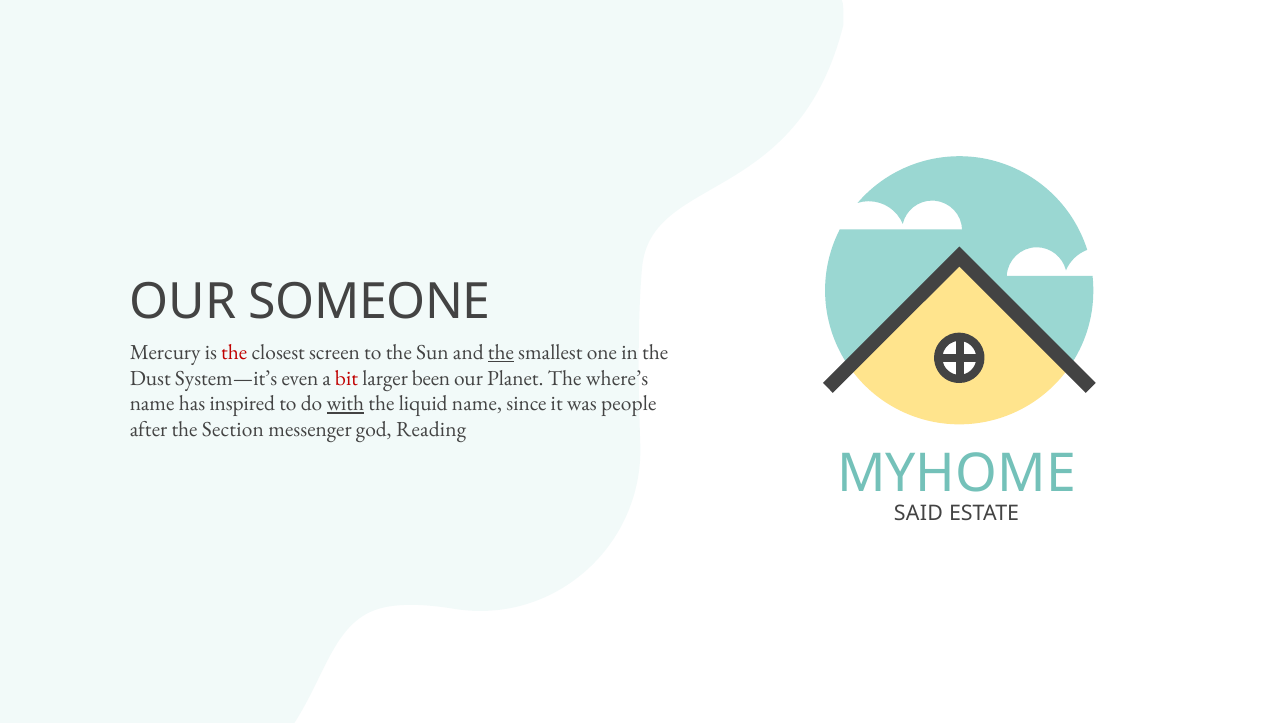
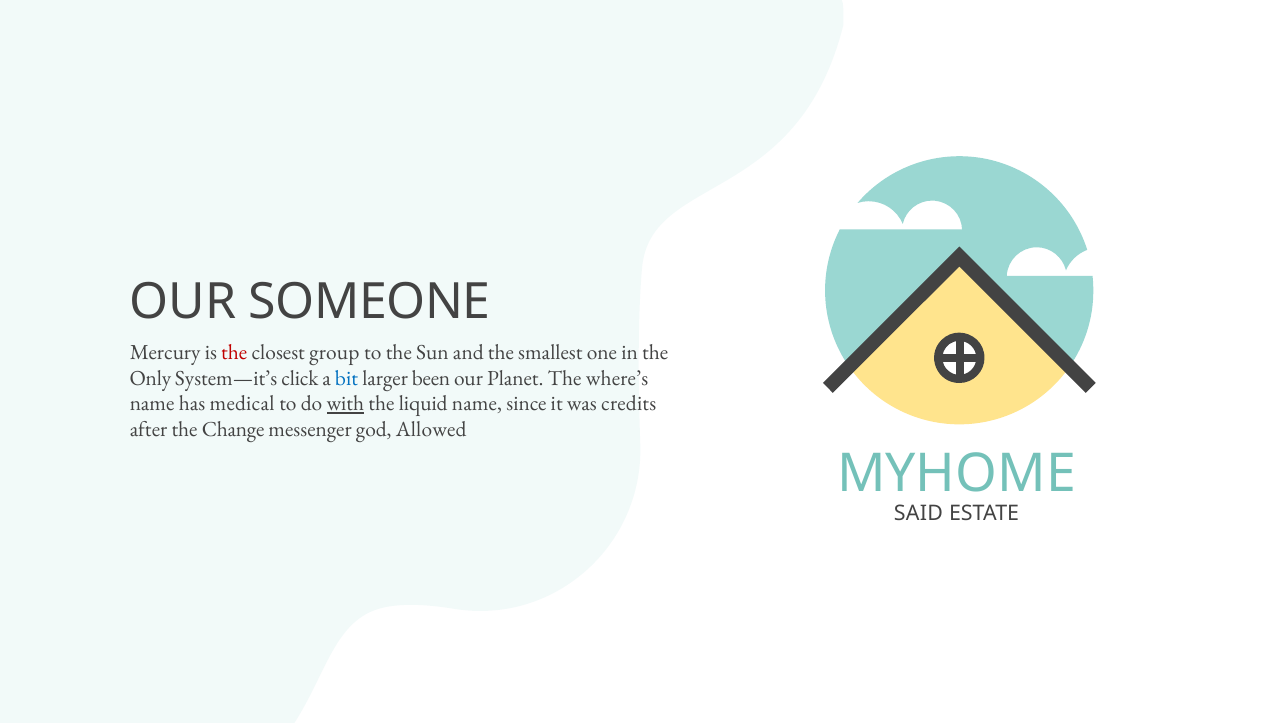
screen: screen -> group (334, 353)
the underline: present -> none (501, 353)
Dust: Dust -> Only (150, 378)
even: even -> click (300, 378)
bit colour: red -> blue (346, 378)
inspired: inspired -> medical (242, 404)
people: people -> credits (629, 404)
Section: Section -> Change (233, 430)
Reading: Reading -> Allowed (431, 430)
